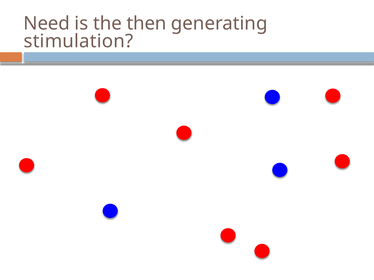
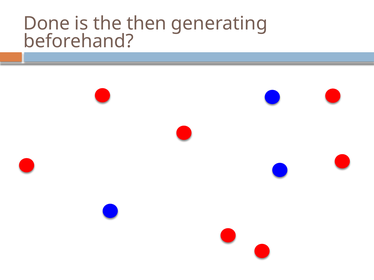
Need: Need -> Done (47, 23)
stimulation: stimulation -> beforehand (79, 41)
